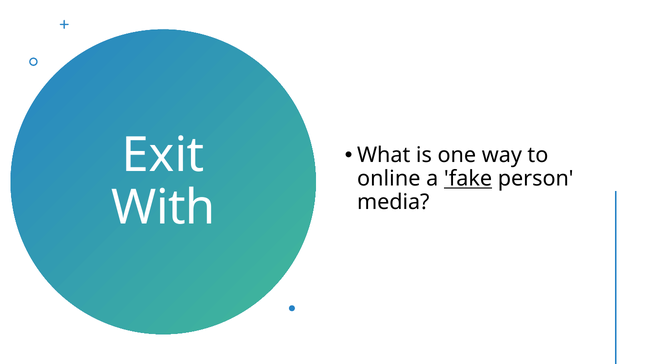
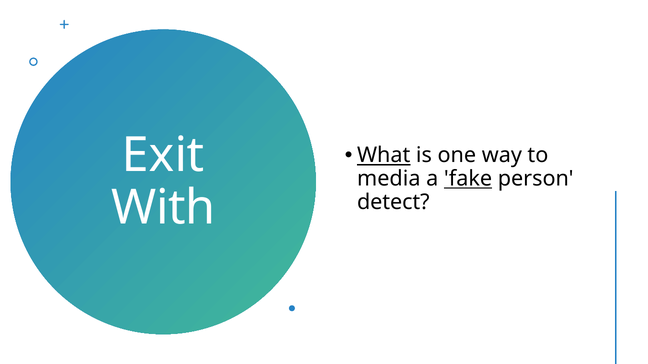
What underline: none -> present (384, 156)
online: online -> media (389, 179)
media: media -> detect (393, 202)
